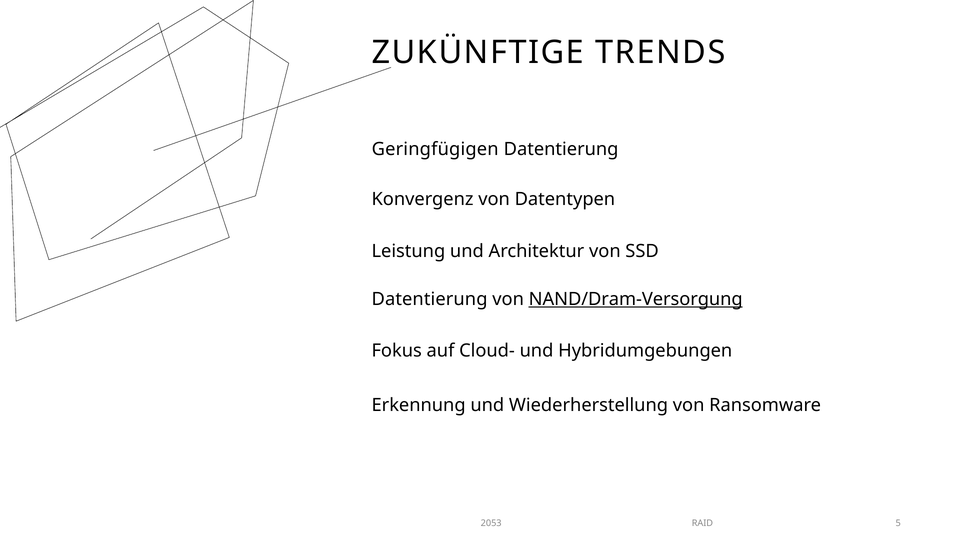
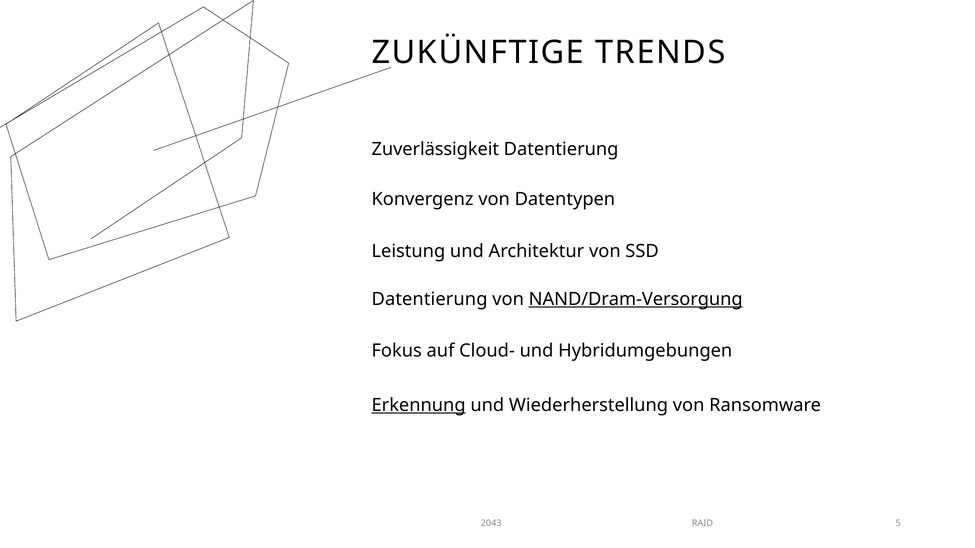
Geringfügigen: Geringfügigen -> Zuverlässigkeit (435, 149)
Erkennung underline: none -> present (419, 406)
2053: 2053 -> 2043 (491, 524)
